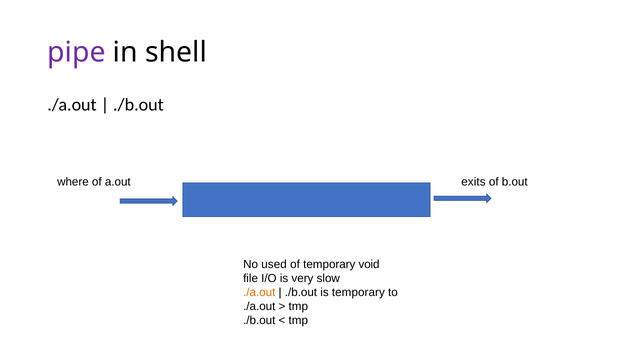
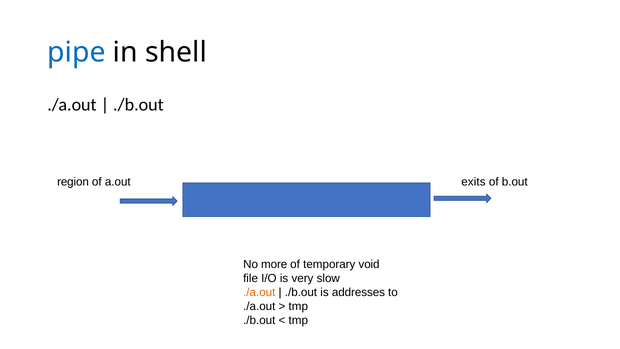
pipe colour: purple -> blue (76, 52)
where: where -> region (73, 182)
used: used -> more (274, 264)
is temporary: temporary -> addresses (358, 292)
